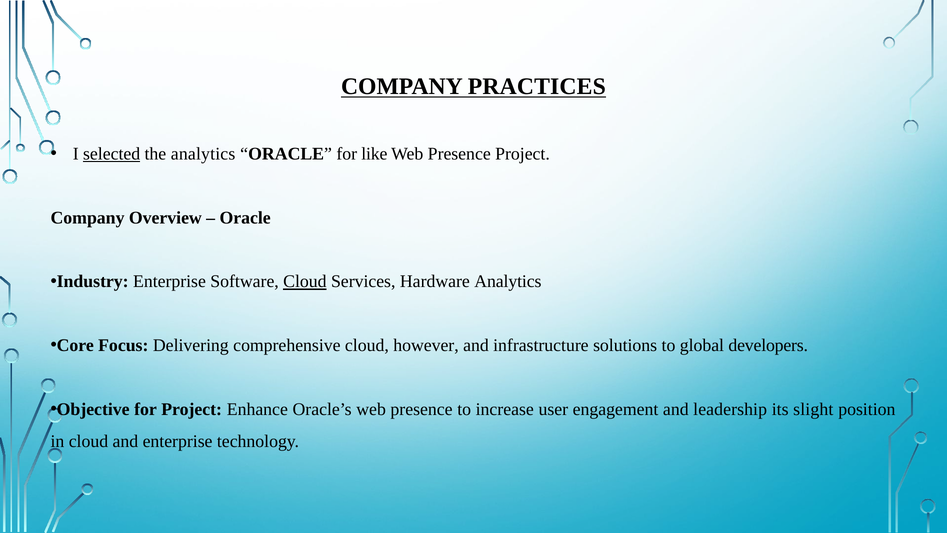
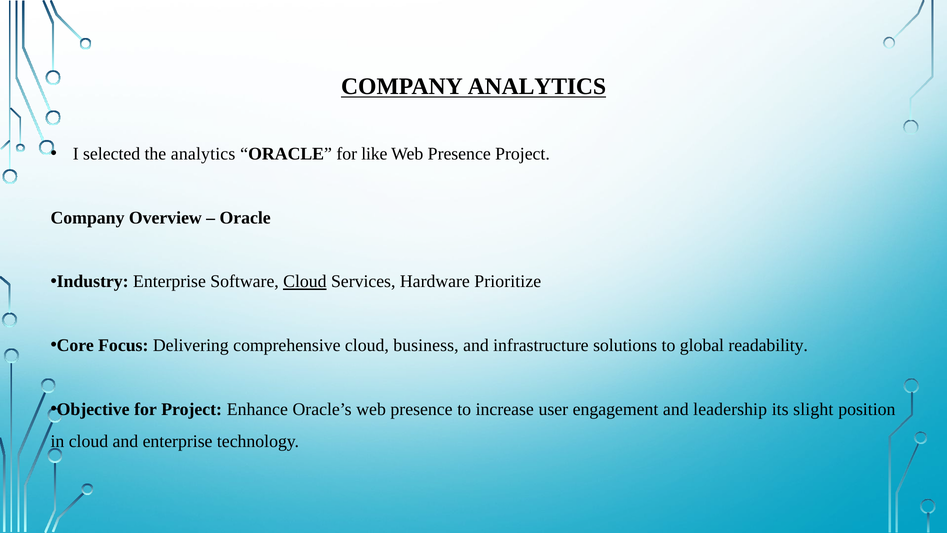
COMPANY PRACTICES: PRACTICES -> ANALYTICS (537, 87)
selected underline: present -> none (112, 154)
Hardware Analytics: Analytics -> Prioritize (508, 281)
however: however -> business (426, 345)
developers: developers -> readability (768, 345)
